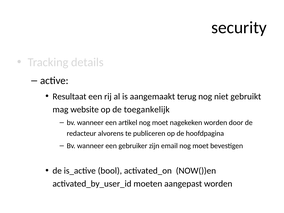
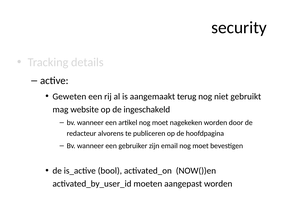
Resultaat: Resultaat -> Geweten (69, 96)
toegankelijk: toegankelijk -> ingeschakeld (147, 109)
